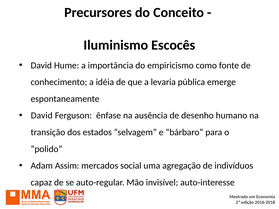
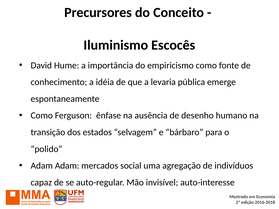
David: David -> Como (42, 116)
Adam Assim: Assim -> Adam (67, 166)
